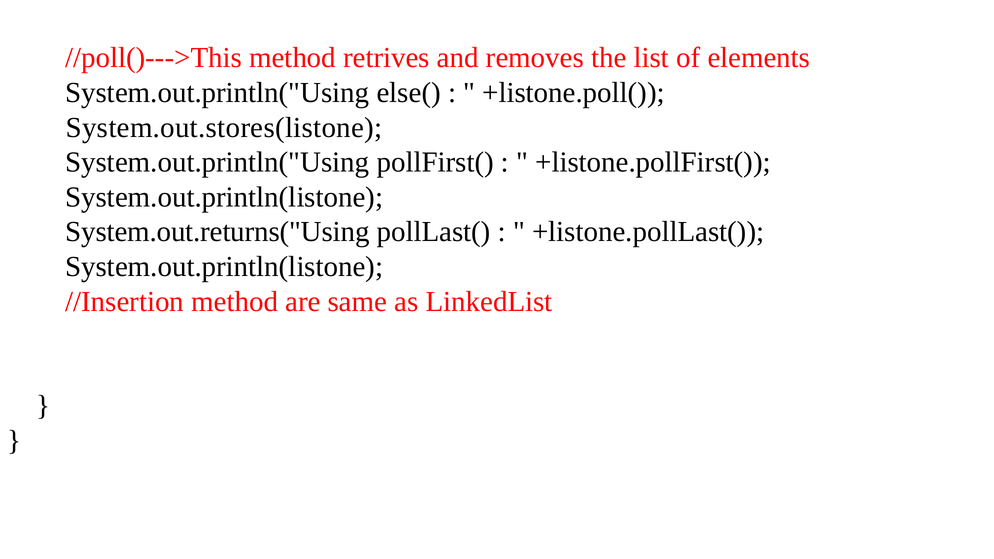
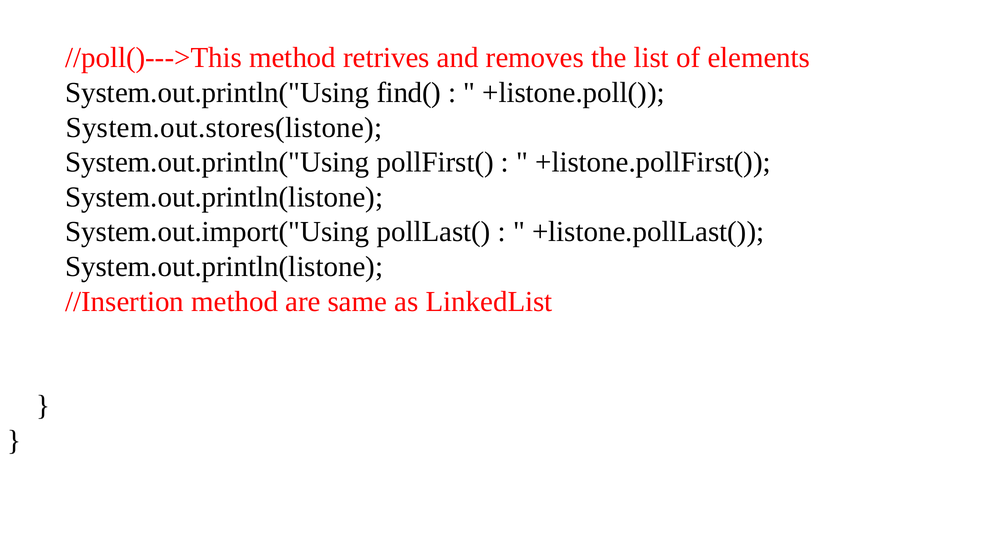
else(: else( -> find( (409, 93)
System.out.returns("Using: System.out.returns("Using -> System.out.import("Using (217, 232)
